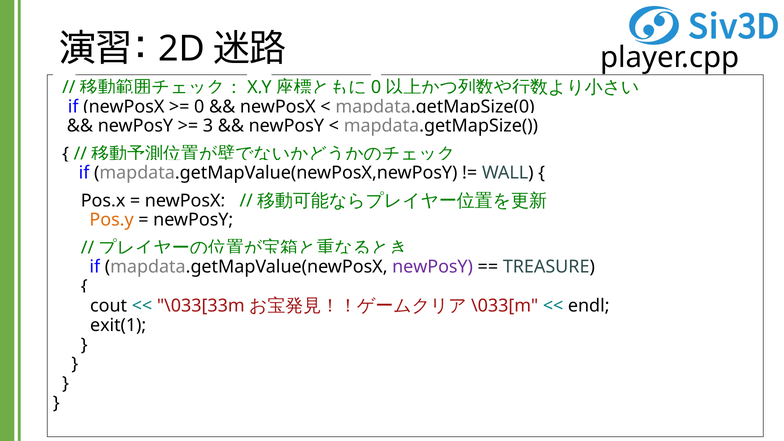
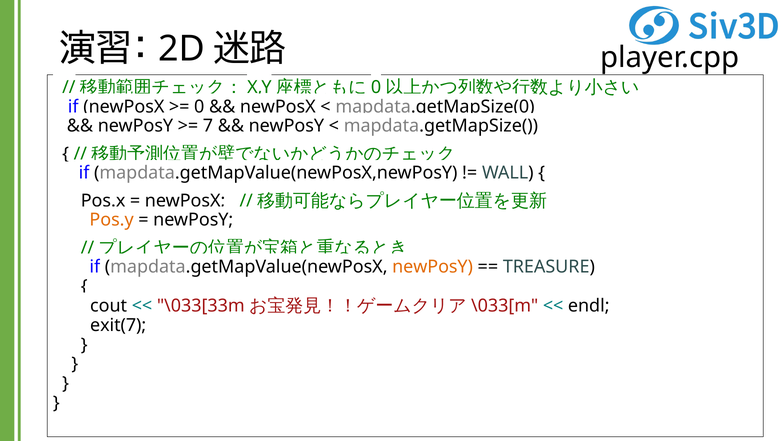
3: 3 -> 7 (208, 126)
newPosY colour: purple -> orange (433, 267)
exit(1: exit(1 -> exit(7 (118, 325)
